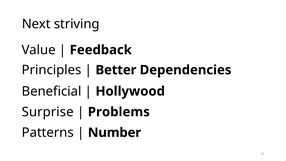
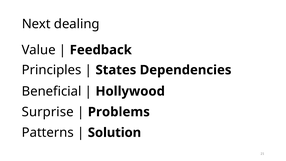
striving: striving -> dealing (77, 24)
Better: Better -> States (116, 70)
Number: Number -> Solution (114, 133)
